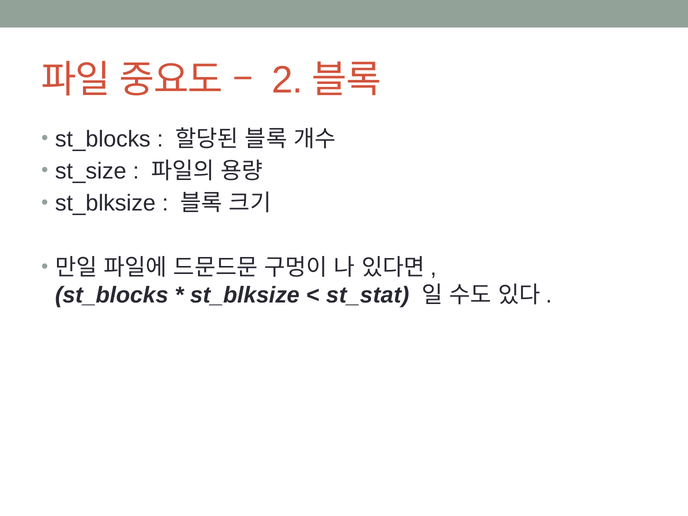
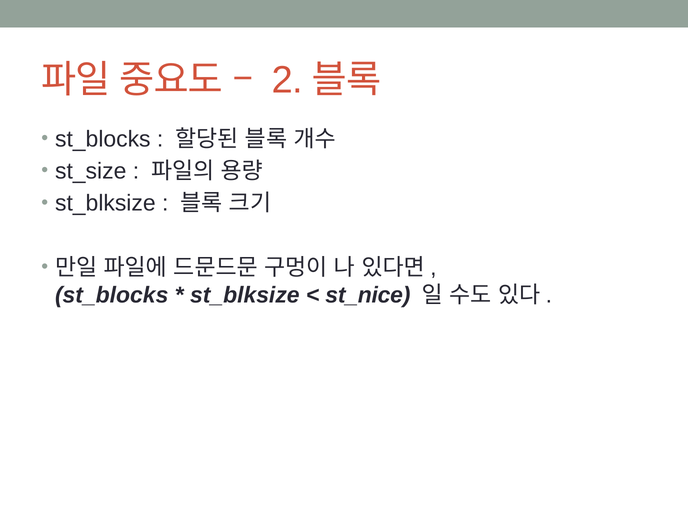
st_stat: st_stat -> st_nice (368, 295)
